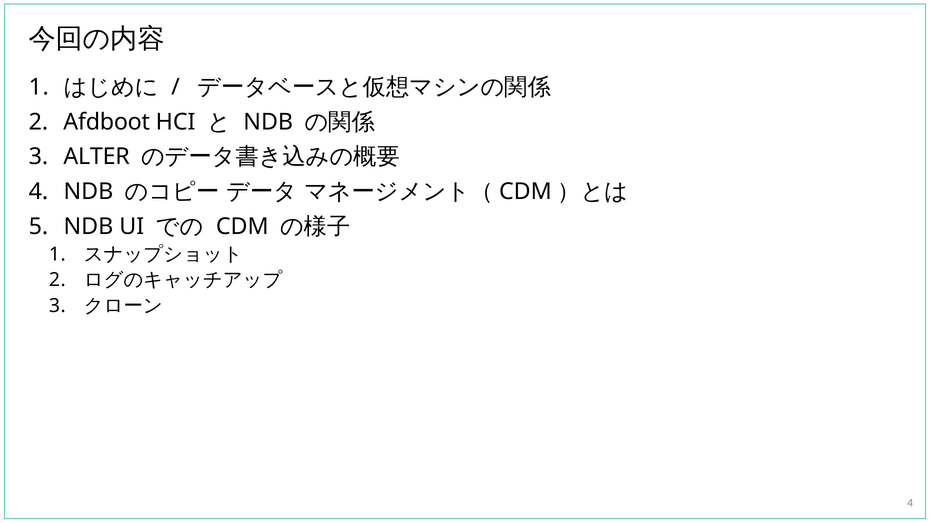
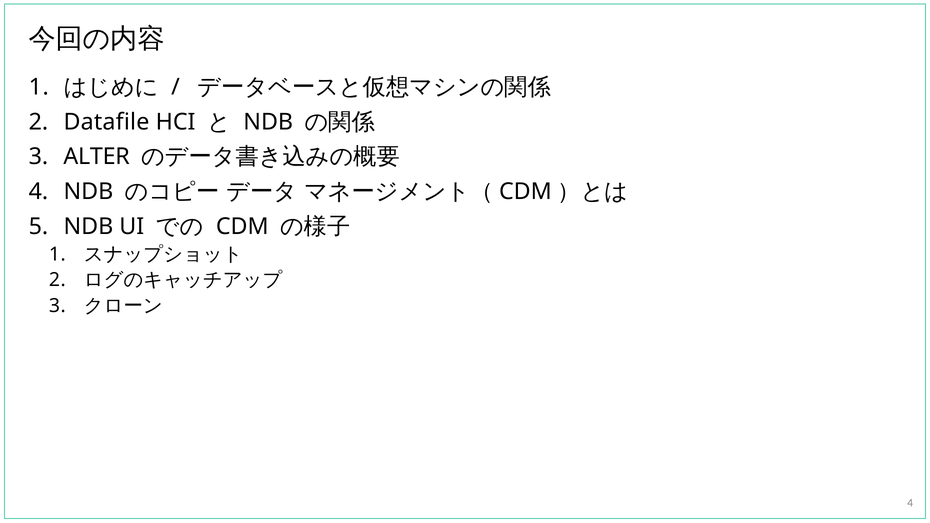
Afdboot: Afdboot -> Datafile (106, 122)
